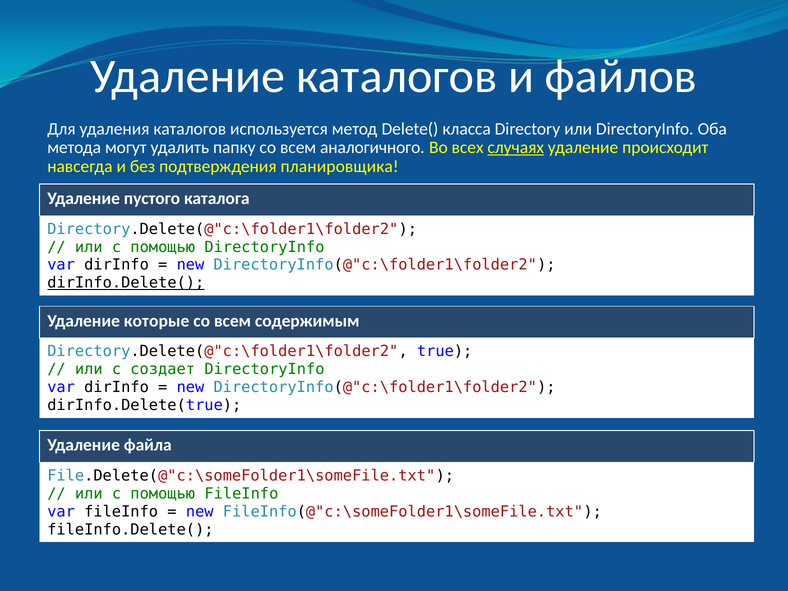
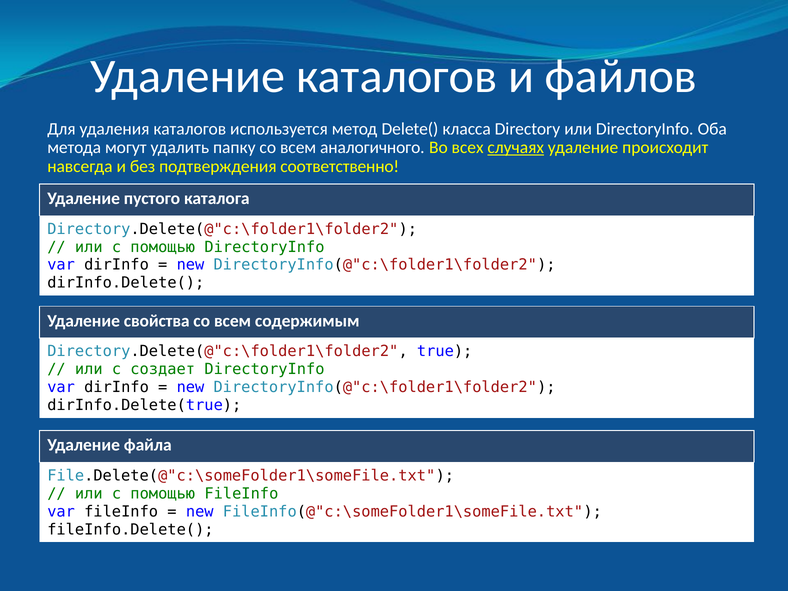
планировщика: планировщика -> соответственно (340, 167)
dirInfo.Delete( underline: present -> none (126, 283)
которые: которые -> свойства (157, 321)
